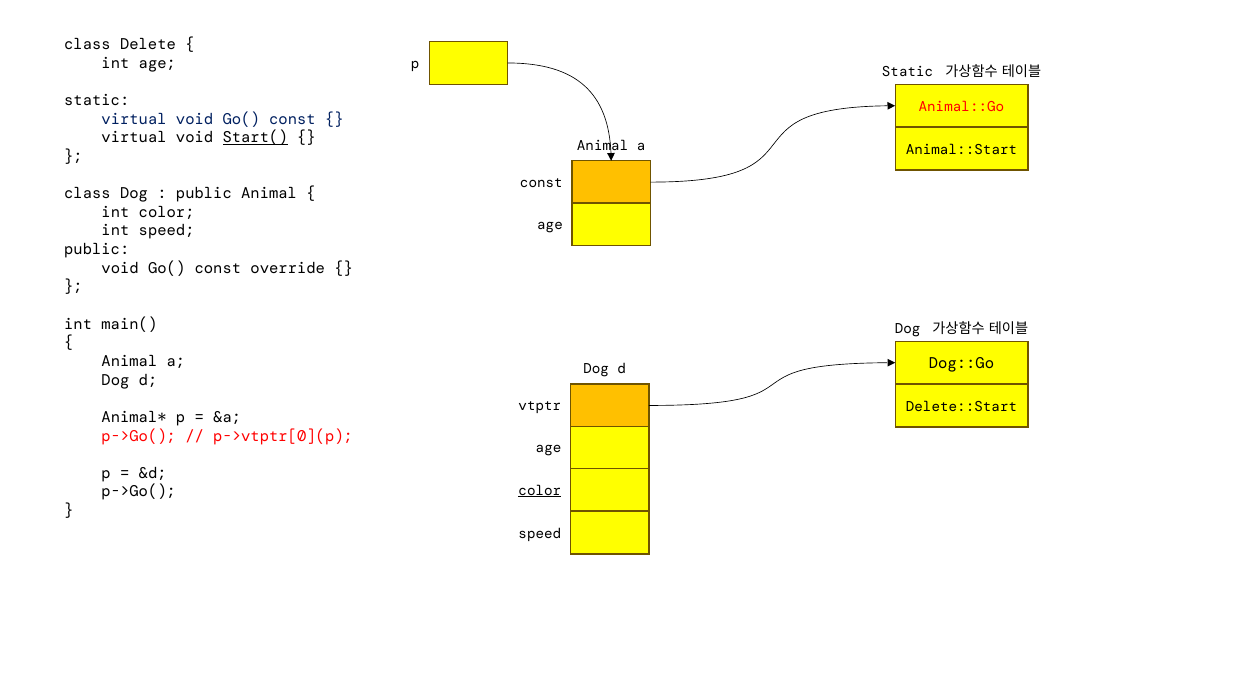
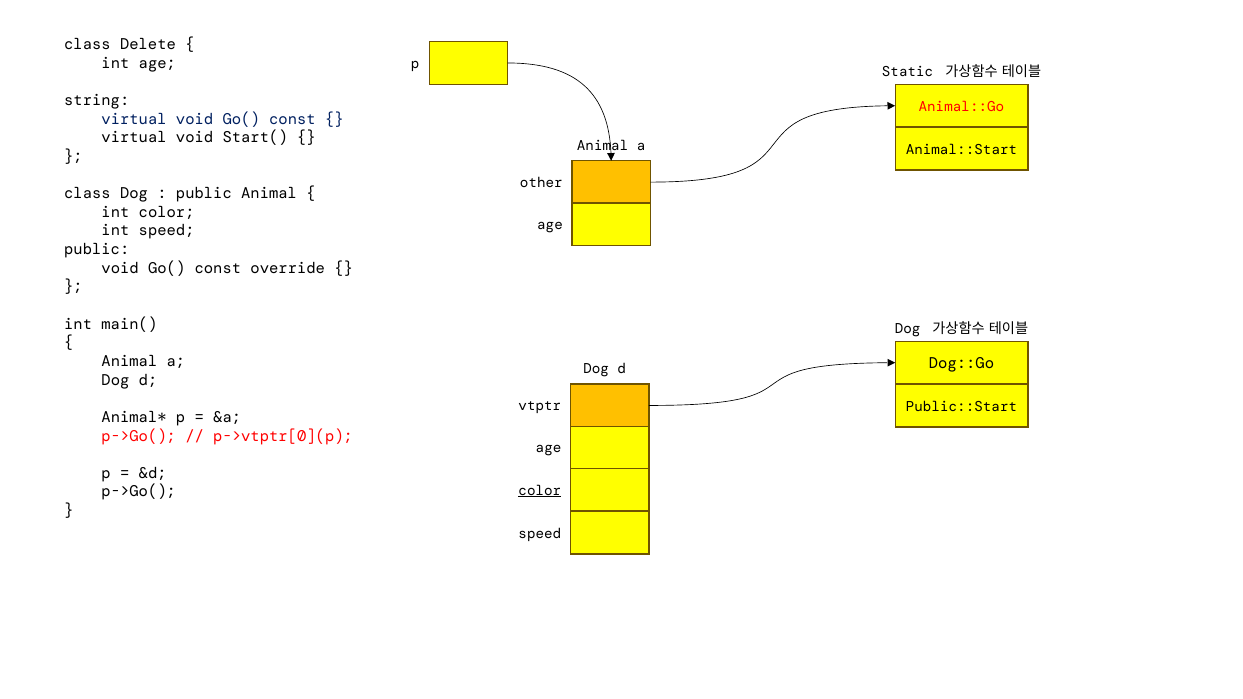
static: static -> string (97, 100)
Start( underline: present -> none (255, 138)
const: const -> other (541, 183)
Delete::Start: Delete::Start -> Public::Start (961, 407)
